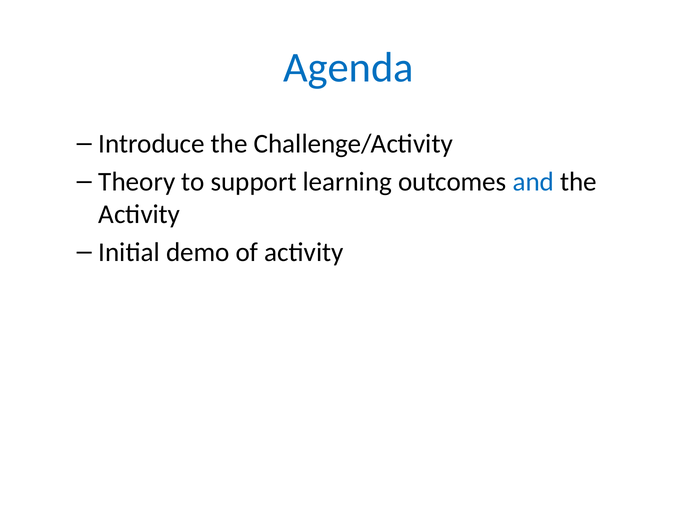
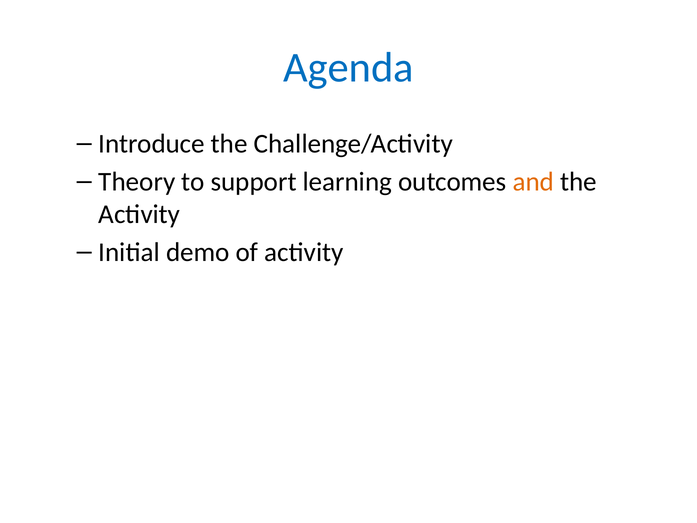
and colour: blue -> orange (533, 182)
